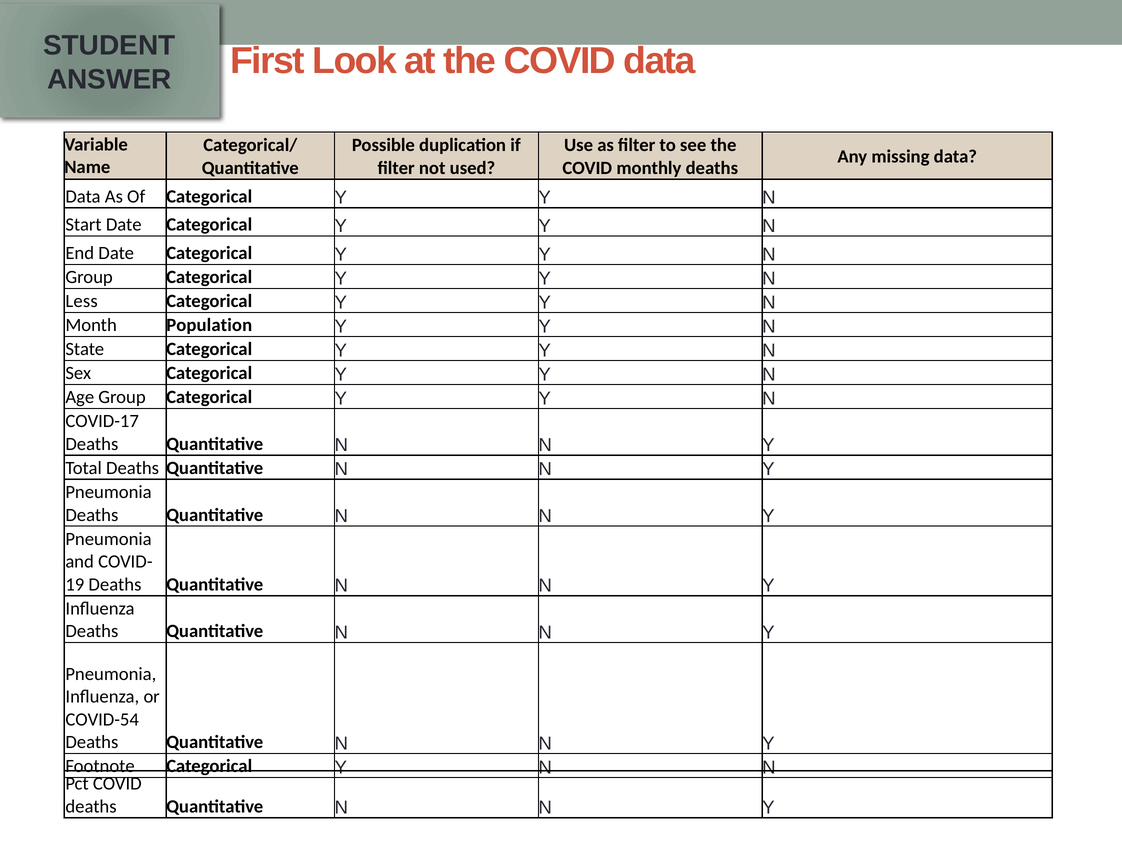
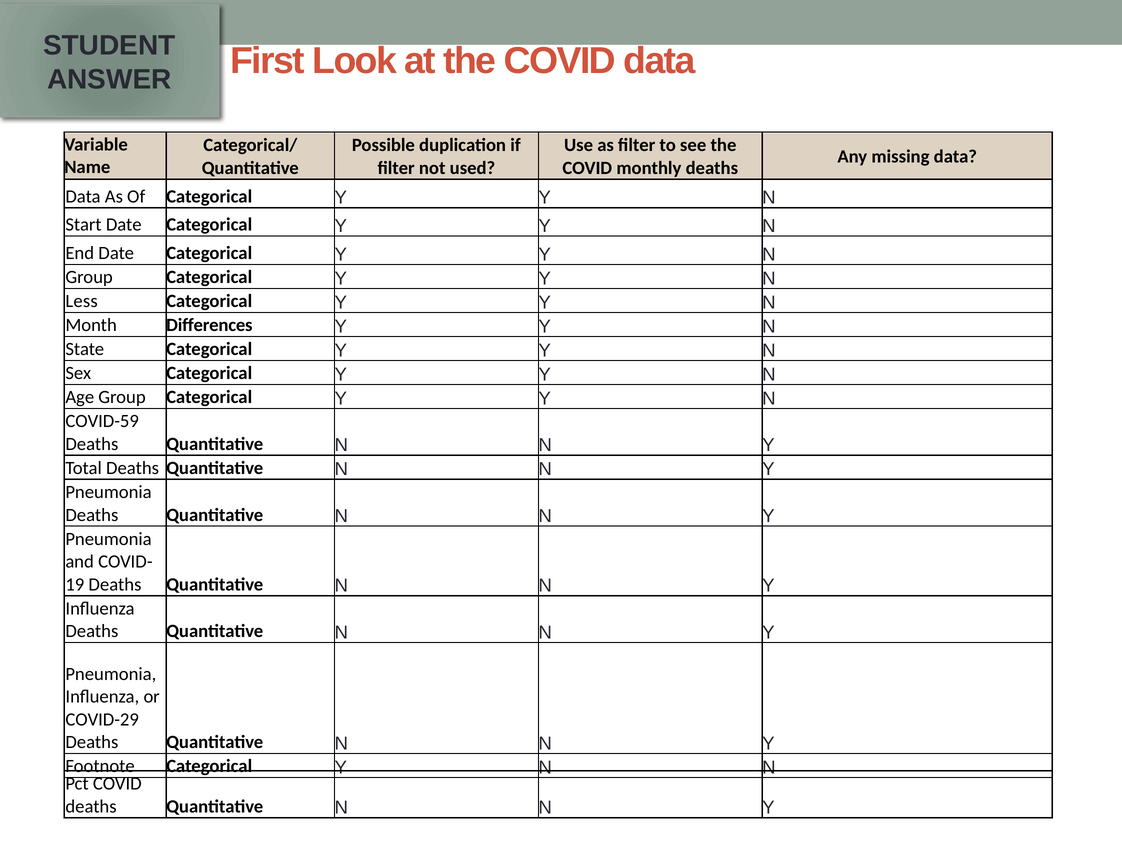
Population: Population -> Differences (209, 325)
COVID-17: COVID-17 -> COVID-59 (102, 421)
COVID-54: COVID-54 -> COVID-29 (102, 719)
